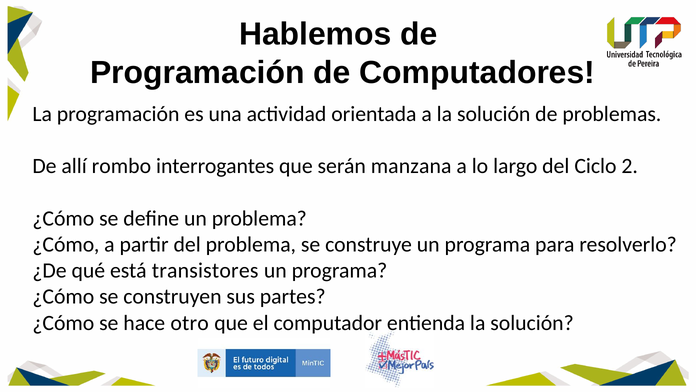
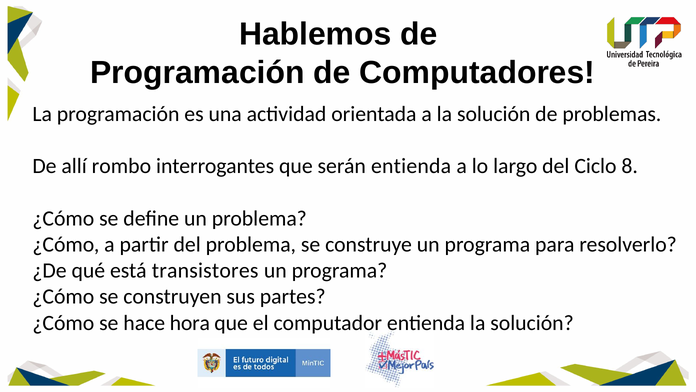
serán manzana: manzana -> entienda (411, 166)
2: 2 -> 8 (630, 166)
otro: otro -> hora (190, 323)
